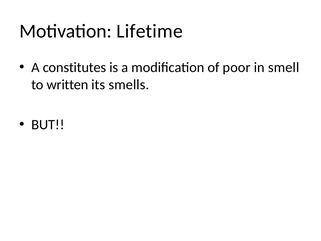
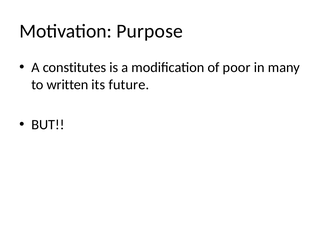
Lifetime: Lifetime -> Purpose (150, 31)
smell: smell -> many (284, 67)
smells: smells -> future (129, 84)
